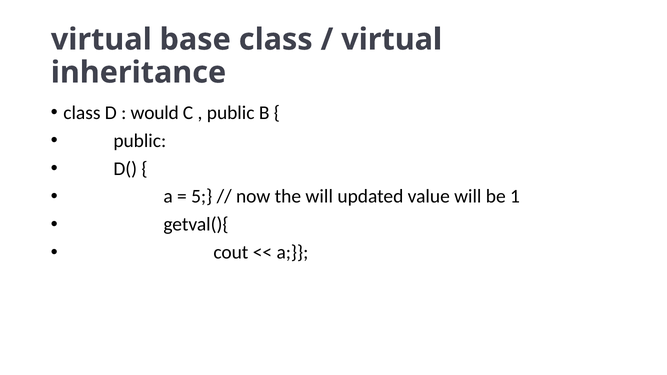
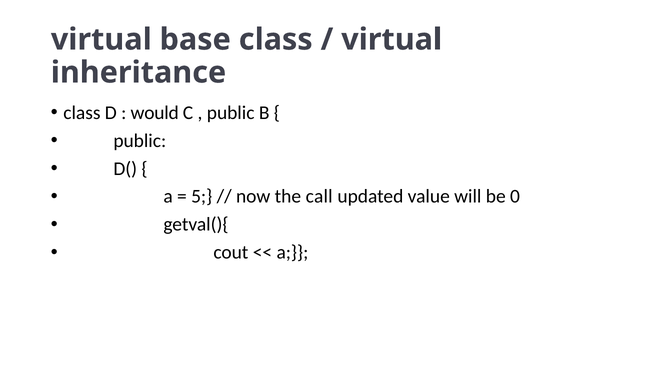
the will: will -> call (319, 197)
1: 1 -> 0 (515, 197)
